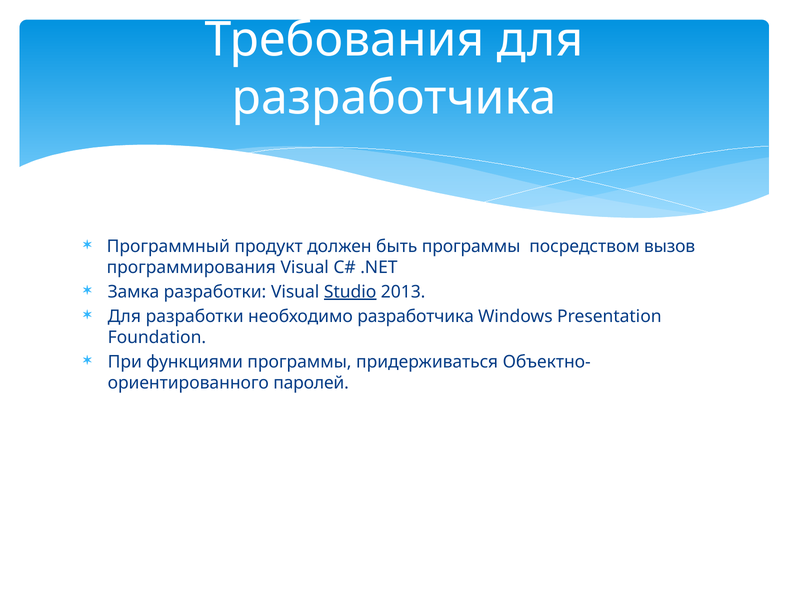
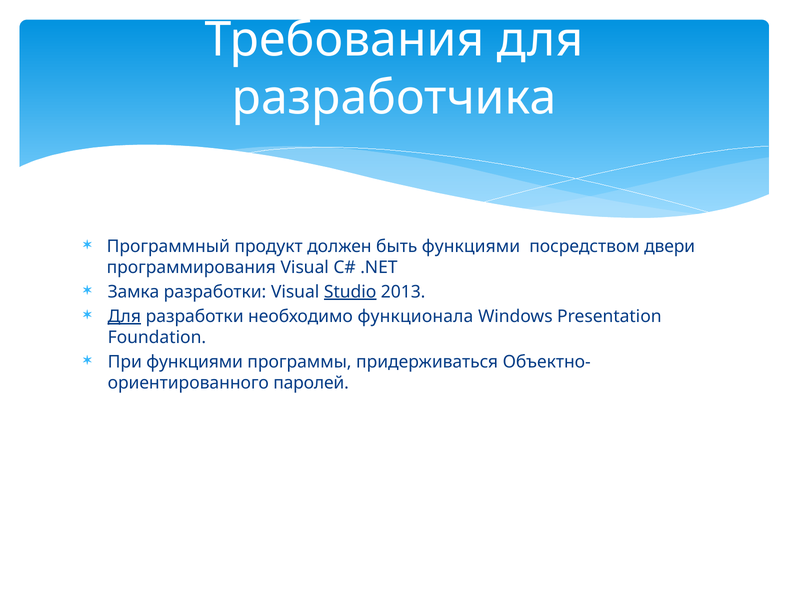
быть программы: программы -> функциями (471, 246)
вызов: вызов -> двери (670, 246)
Для underline: none -> present (124, 316)
необходимо разработчика: разработчика -> функционала (415, 316)
